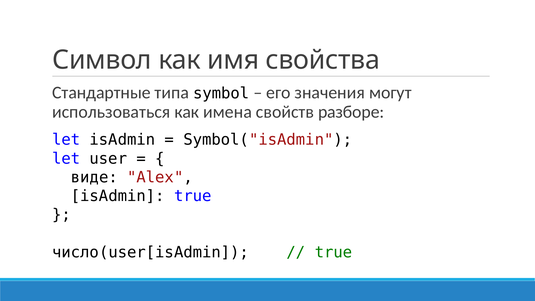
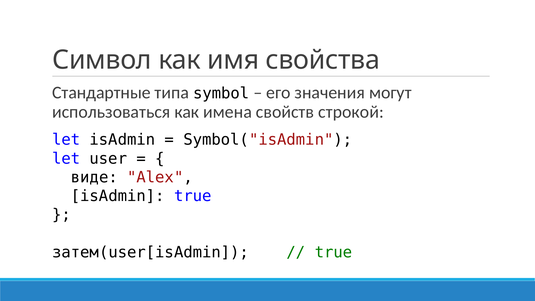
разборе: разборе -> строкой (351, 112)
число(user[isAdmin: число(user[isAdmin -> затем(user[isAdmin (151, 252)
